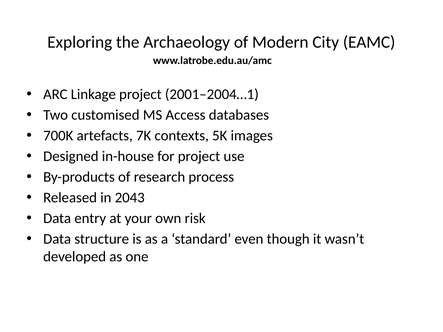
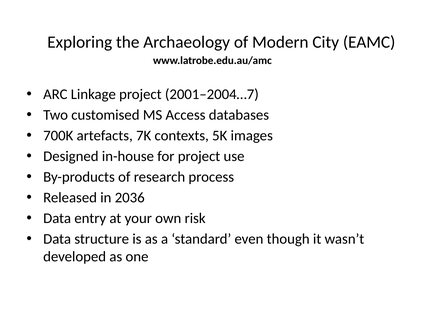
2001–2004…1: 2001–2004…1 -> 2001–2004…7 (212, 95)
2043: 2043 -> 2036 (130, 198)
